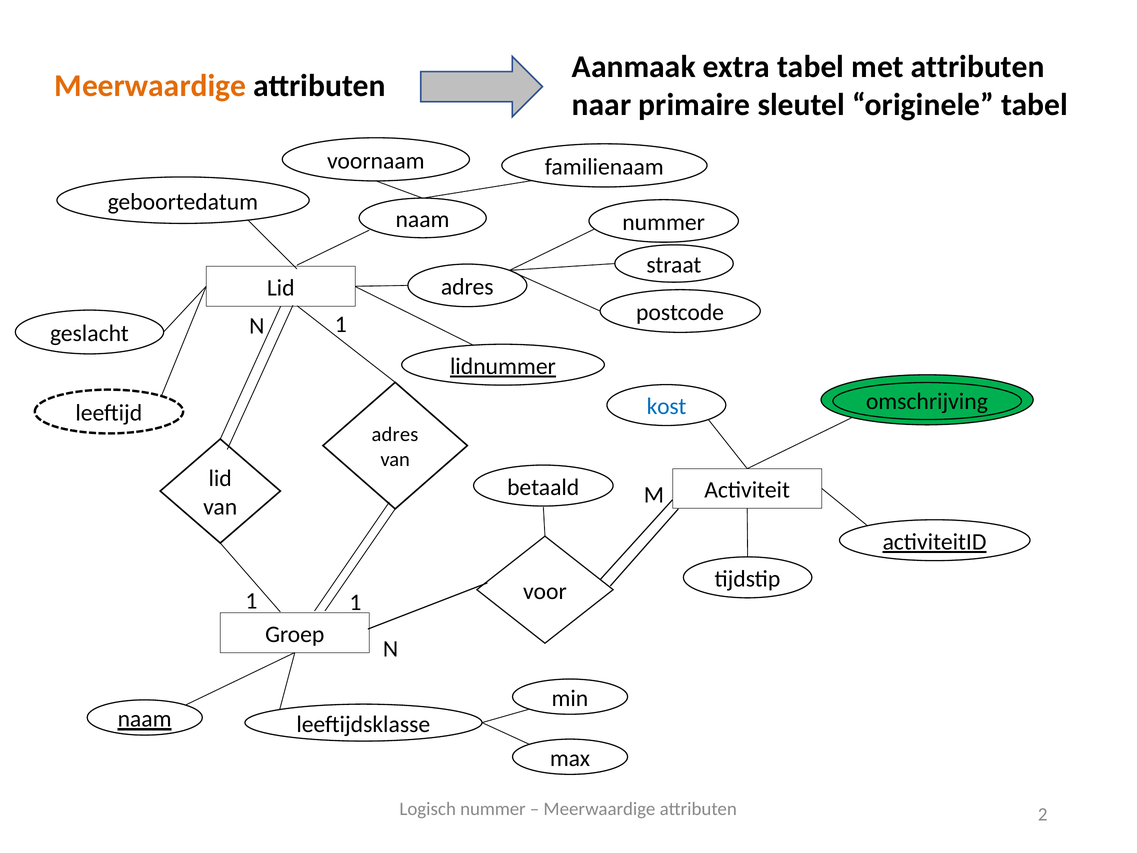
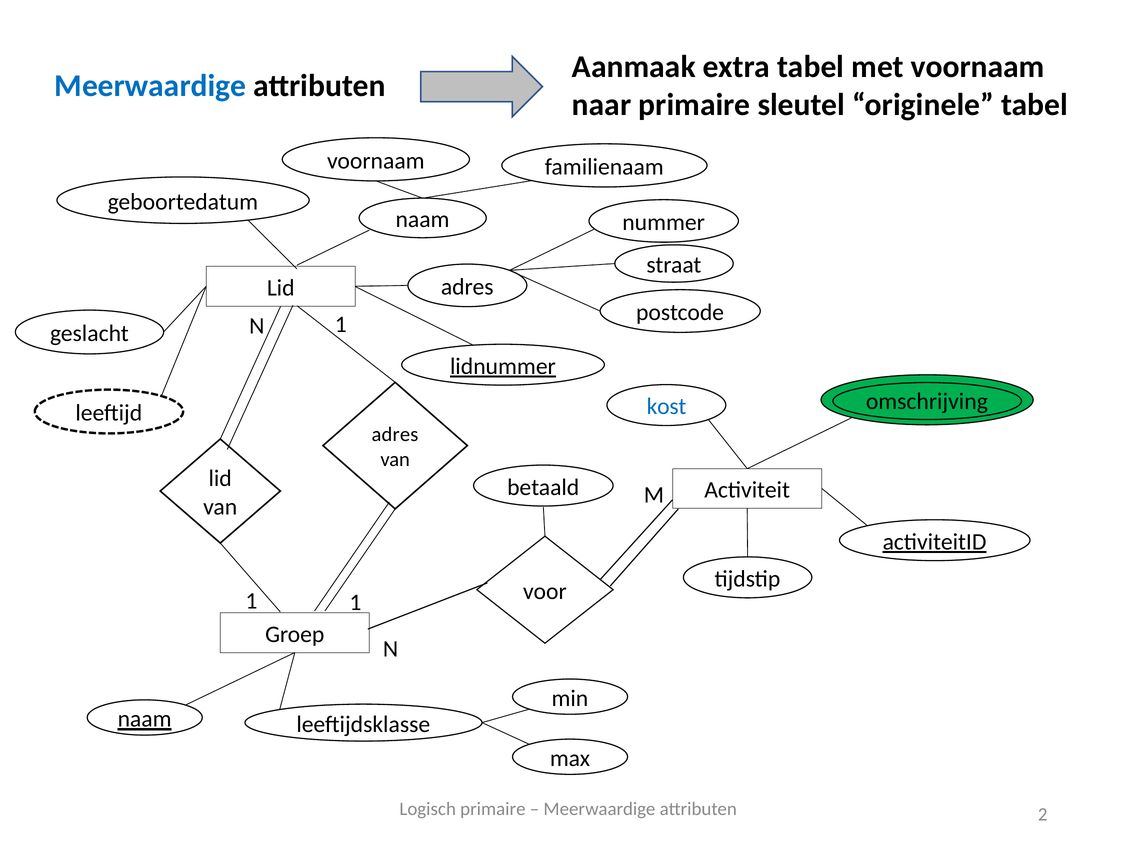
met attributen: attributen -> voornaam (978, 67)
Meerwaardige colour: orange -> blue (150, 86)
Logisch nummer: nummer -> primaire (493, 809)
